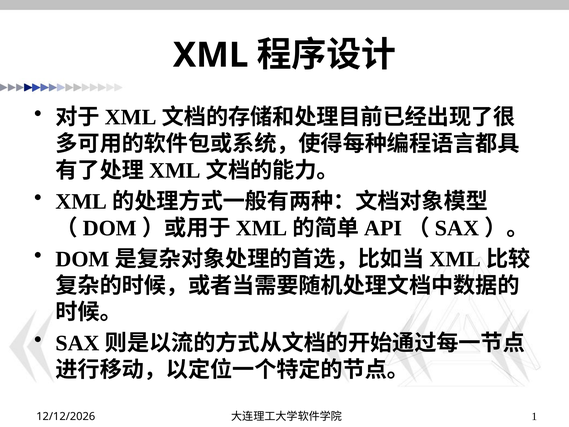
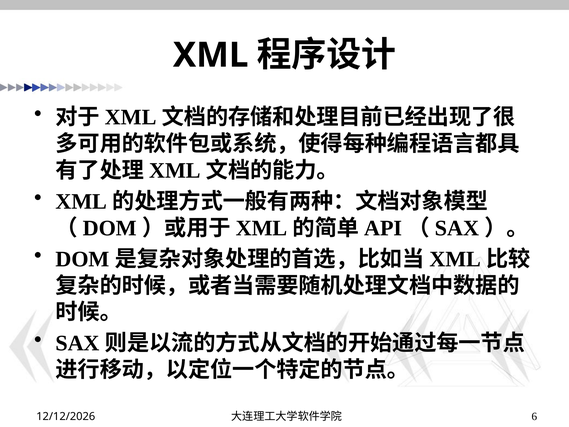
1: 1 -> 6 (534, 416)
